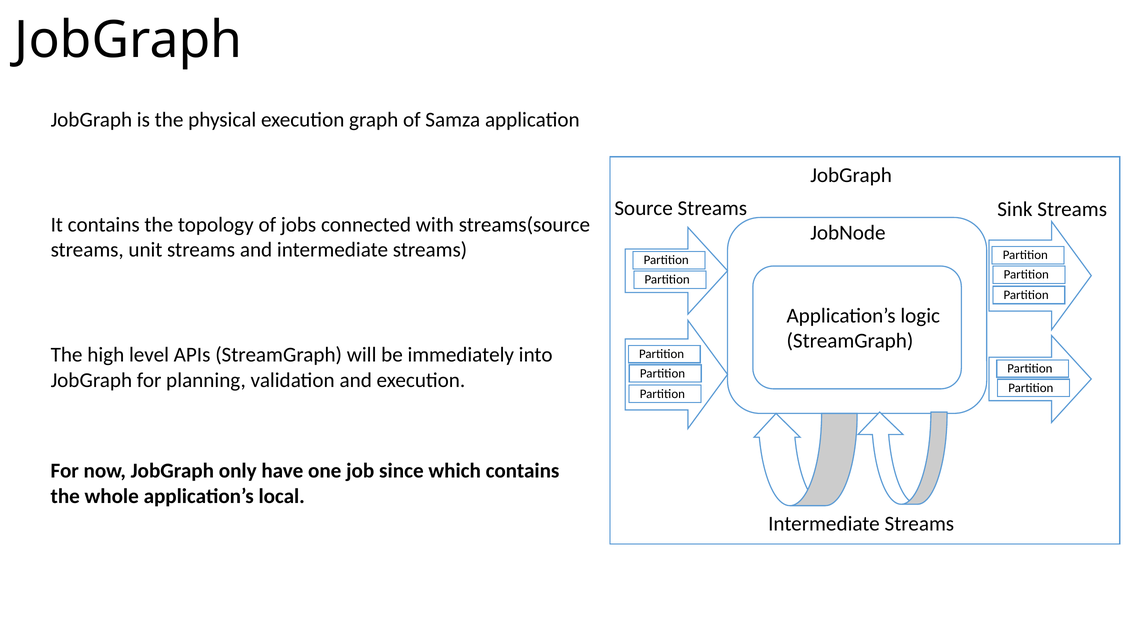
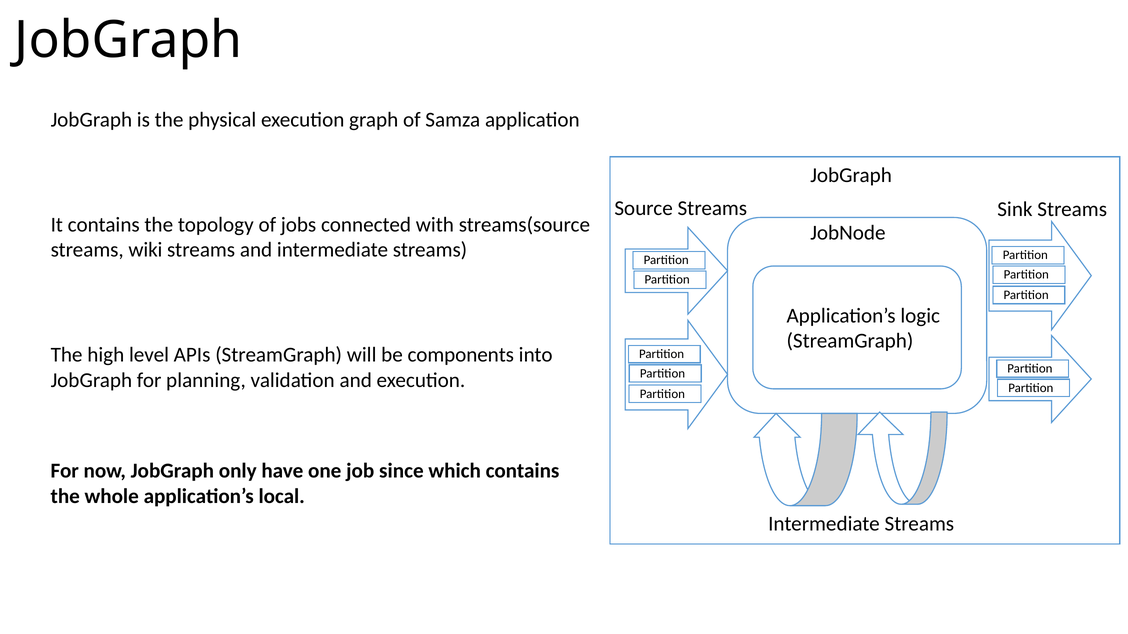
unit: unit -> wiki (145, 250)
immediately: immediately -> components (461, 355)
